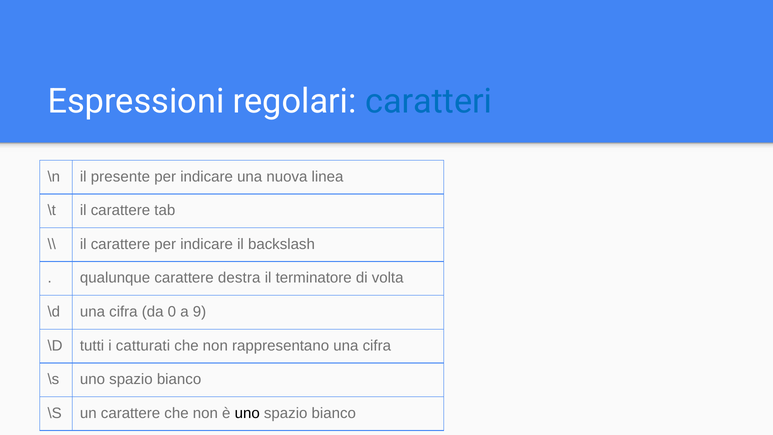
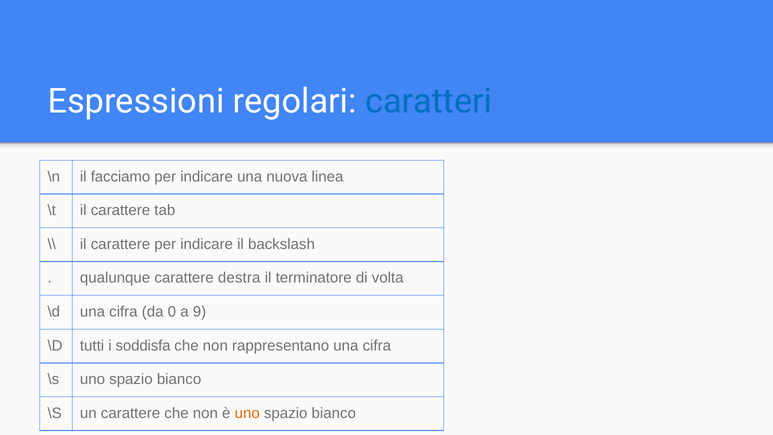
presente: presente -> facciamo (121, 177)
catturati: catturati -> soddisfa (143, 345)
uno colour: black -> orange (247, 413)
